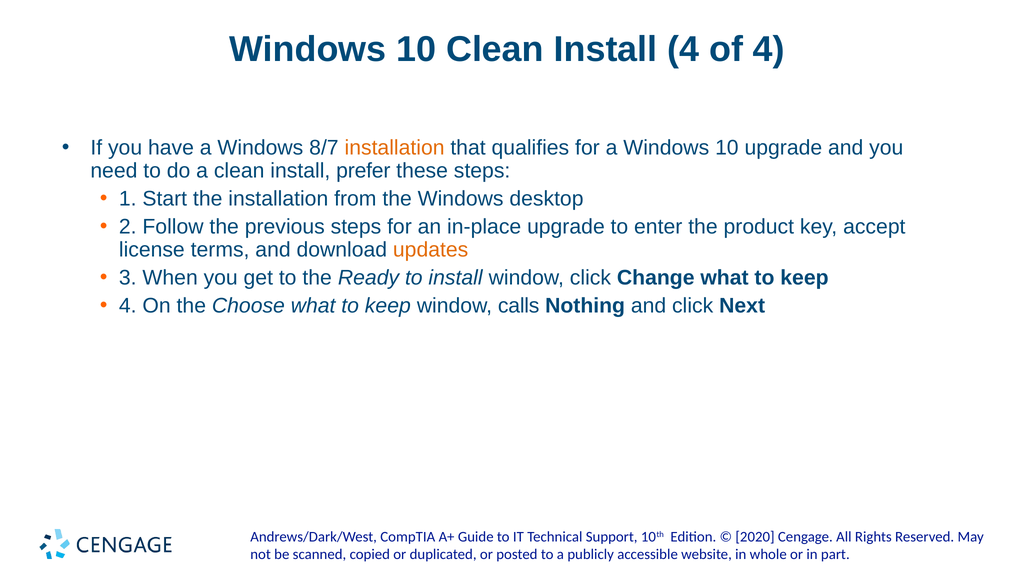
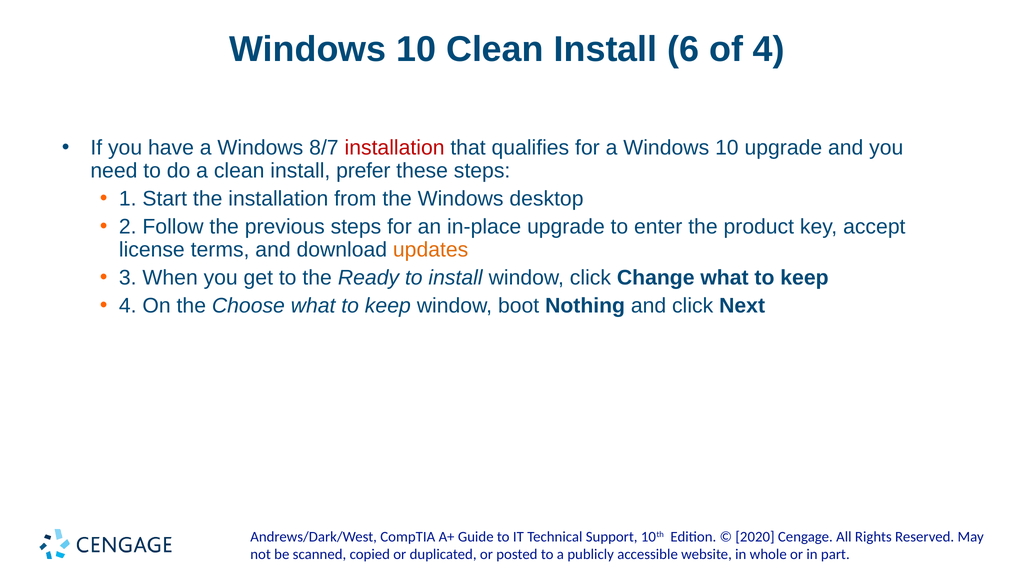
Install 4: 4 -> 6 (683, 50)
installation colour: orange -> red (395, 148)
calls: calls -> boot (519, 306)
